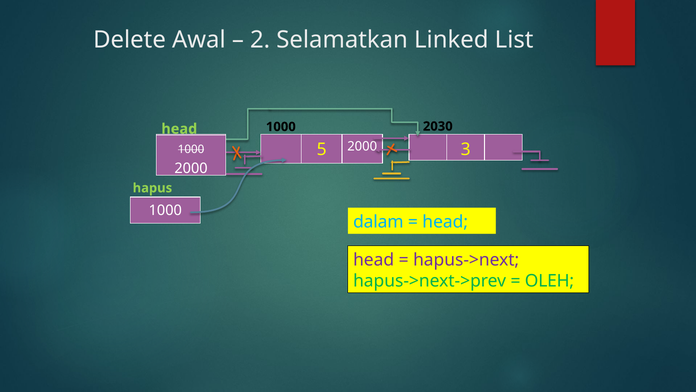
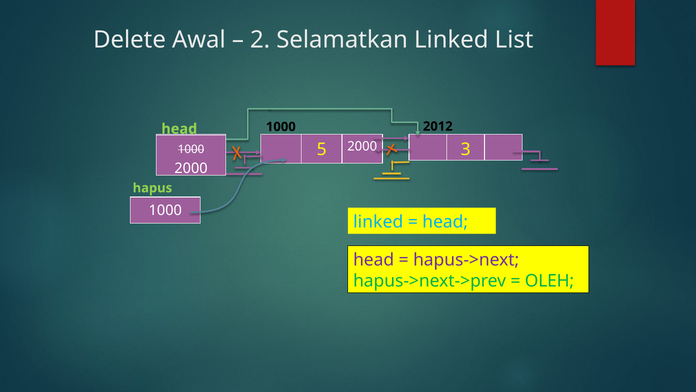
2030: 2030 -> 2012 (438, 126)
dalam: dalam -> linked (378, 222)
